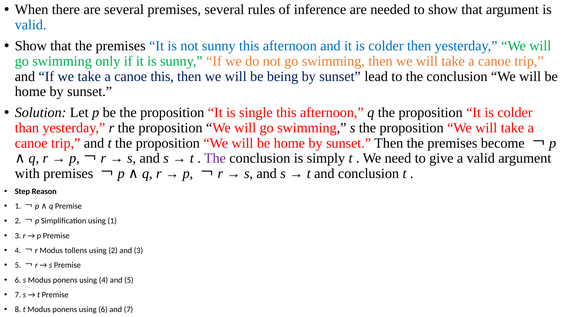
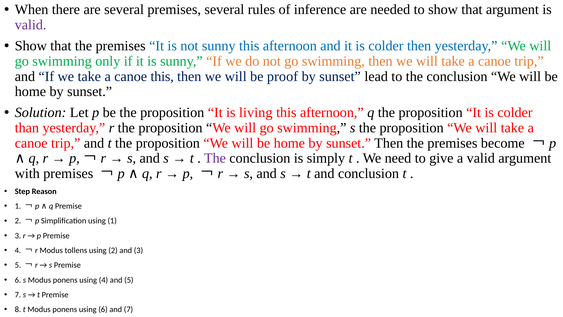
valid colour: blue -> purple (31, 25)
being: being -> proof (283, 76)
single: single -> living (256, 113)
